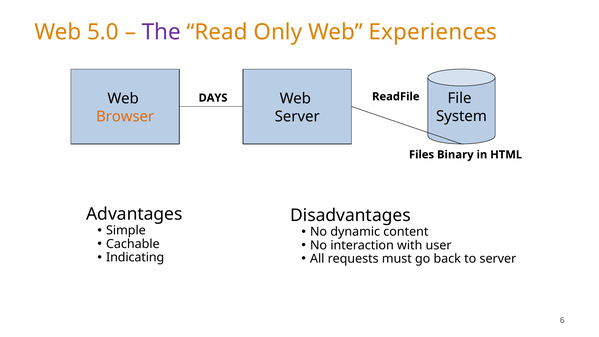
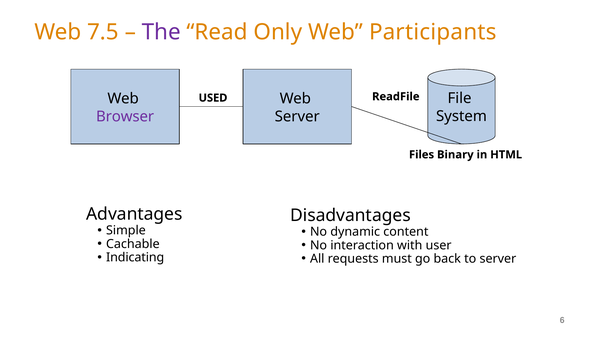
5.0: 5.0 -> 7.5 (103, 32)
Experiences: Experiences -> Participants (433, 32)
DAYS: DAYS -> USED (213, 98)
Browser colour: orange -> purple (125, 117)
